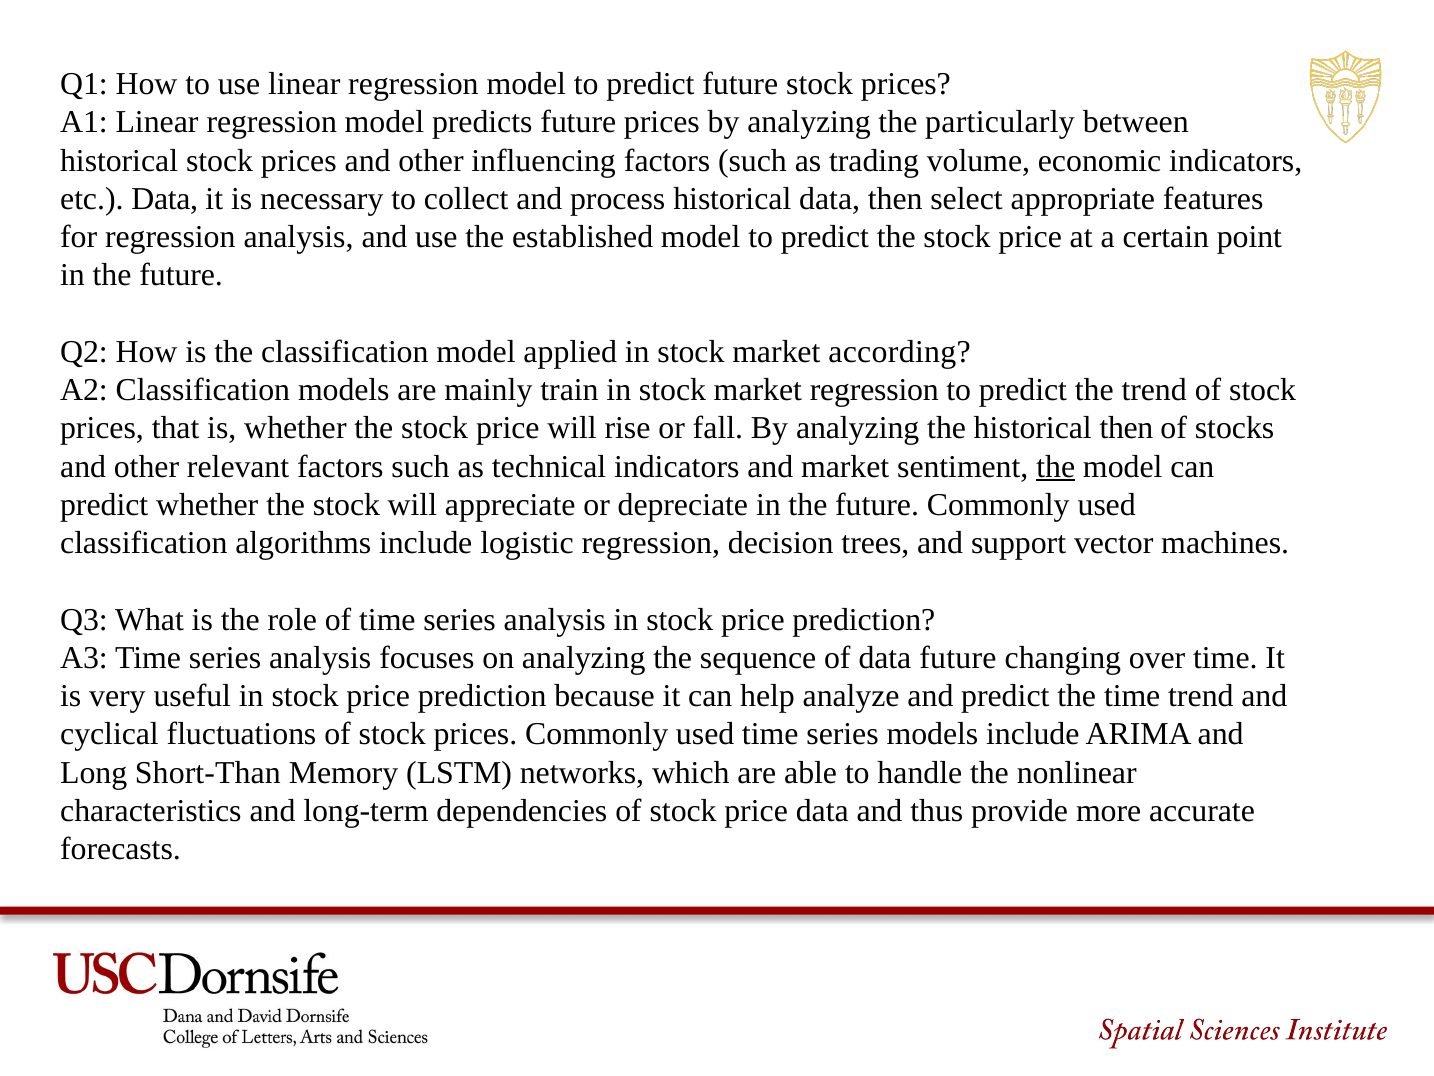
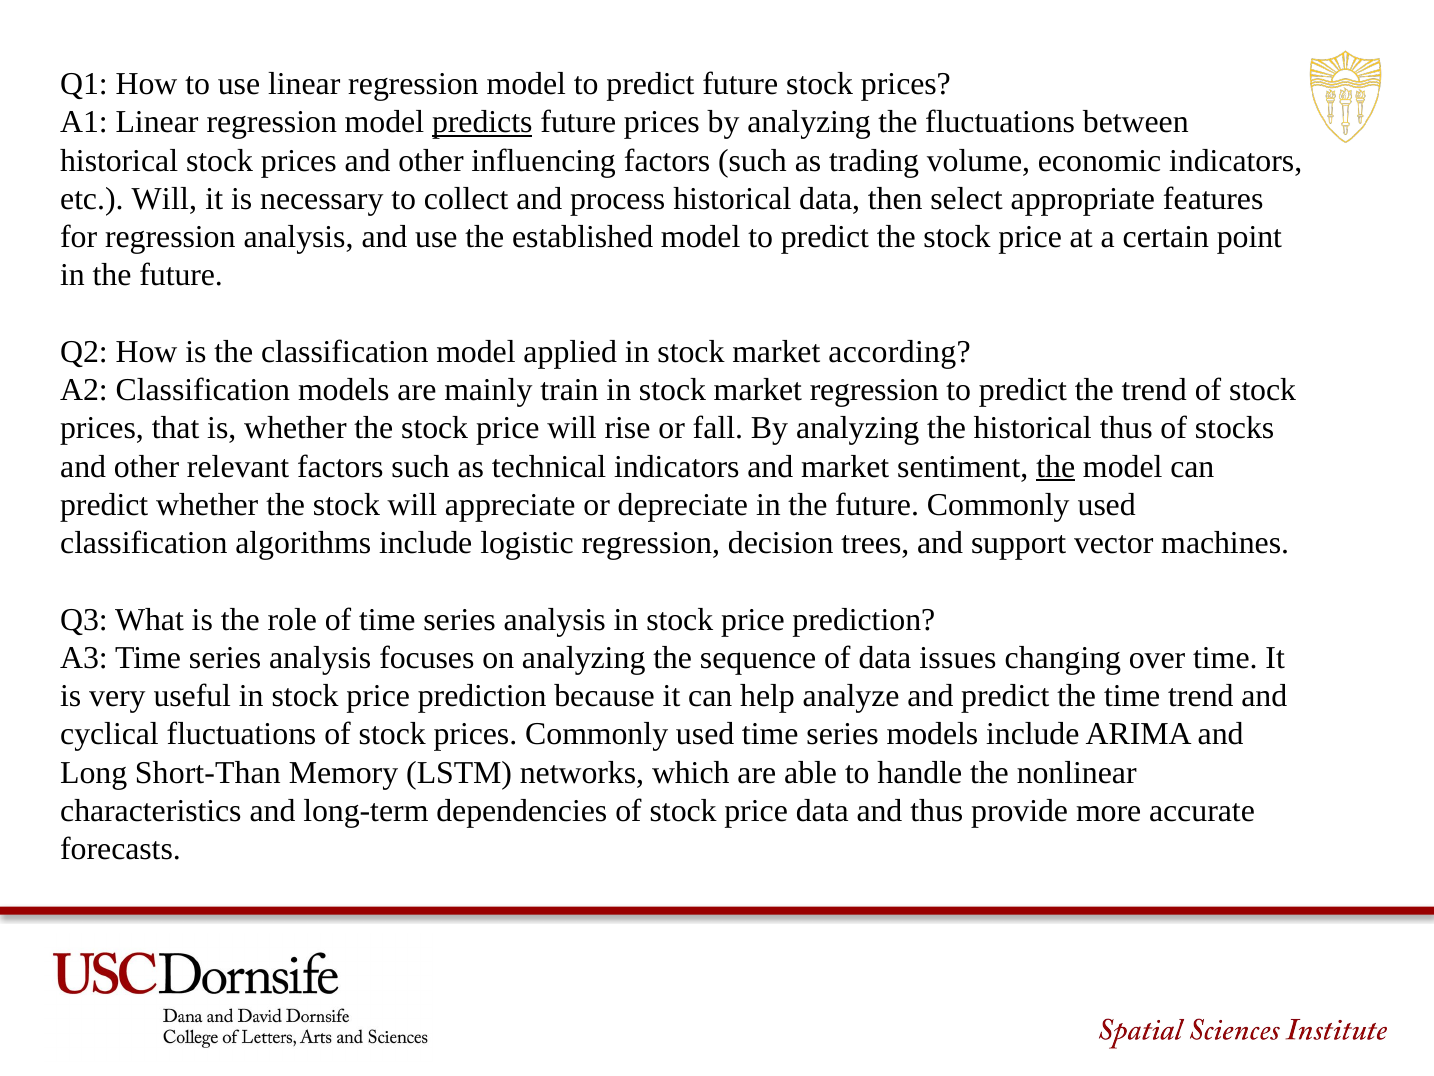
predicts underline: none -> present (482, 122)
the particularly: particularly -> fluctuations (1000, 122)
etc Data: Data -> Will (164, 199)
historical then: then -> thus (1126, 428)
data future: future -> issues (958, 657)
